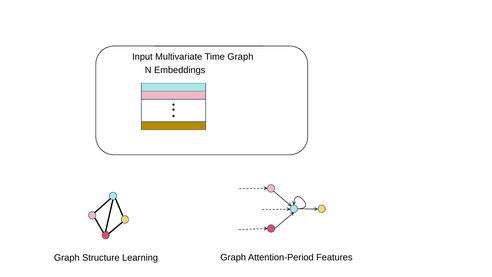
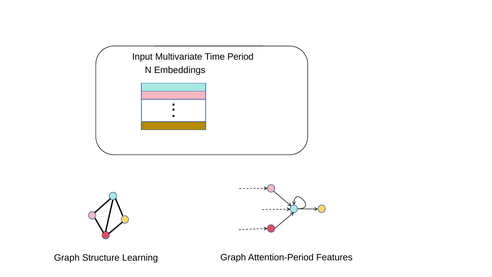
Time Graph: Graph -> Period (240, 57)
